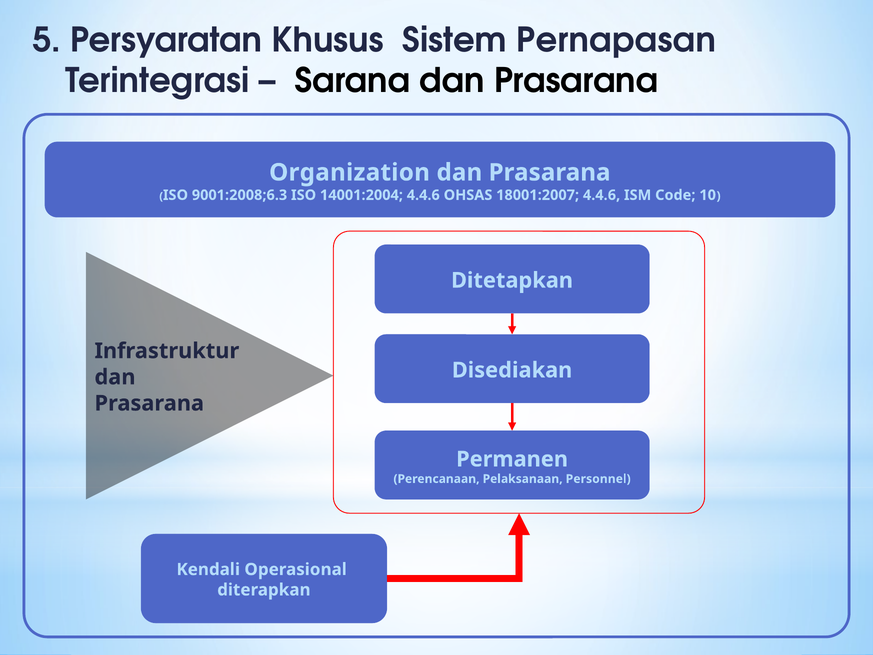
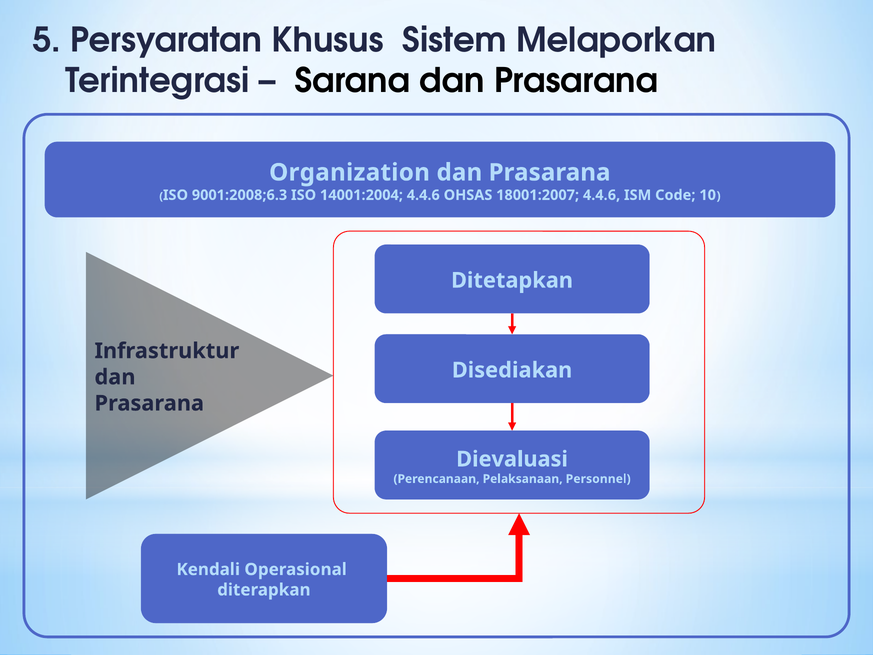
Pernapasan: Pernapasan -> Melaporkan (616, 40)
Permanen: Permanen -> Dievaluasi (512, 459)
